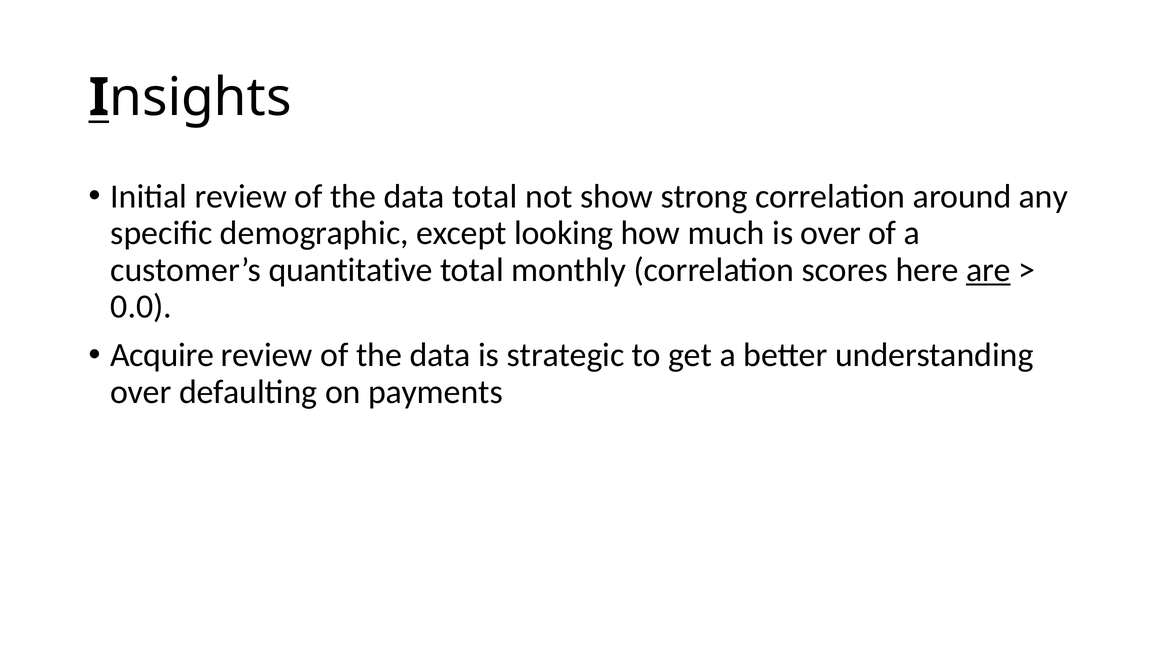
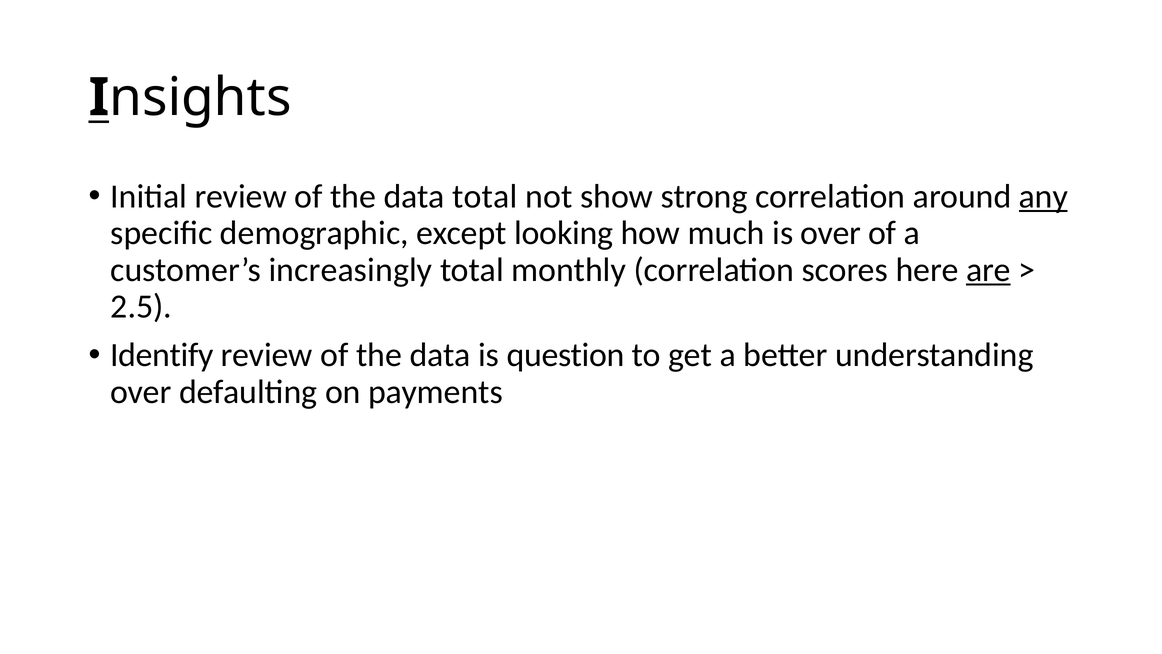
any underline: none -> present (1043, 196)
quantitative: quantitative -> increasingly (350, 270)
0.0: 0.0 -> 2.5 (141, 306)
Acquire: Acquire -> Identify (162, 355)
strategic: strategic -> question (566, 355)
